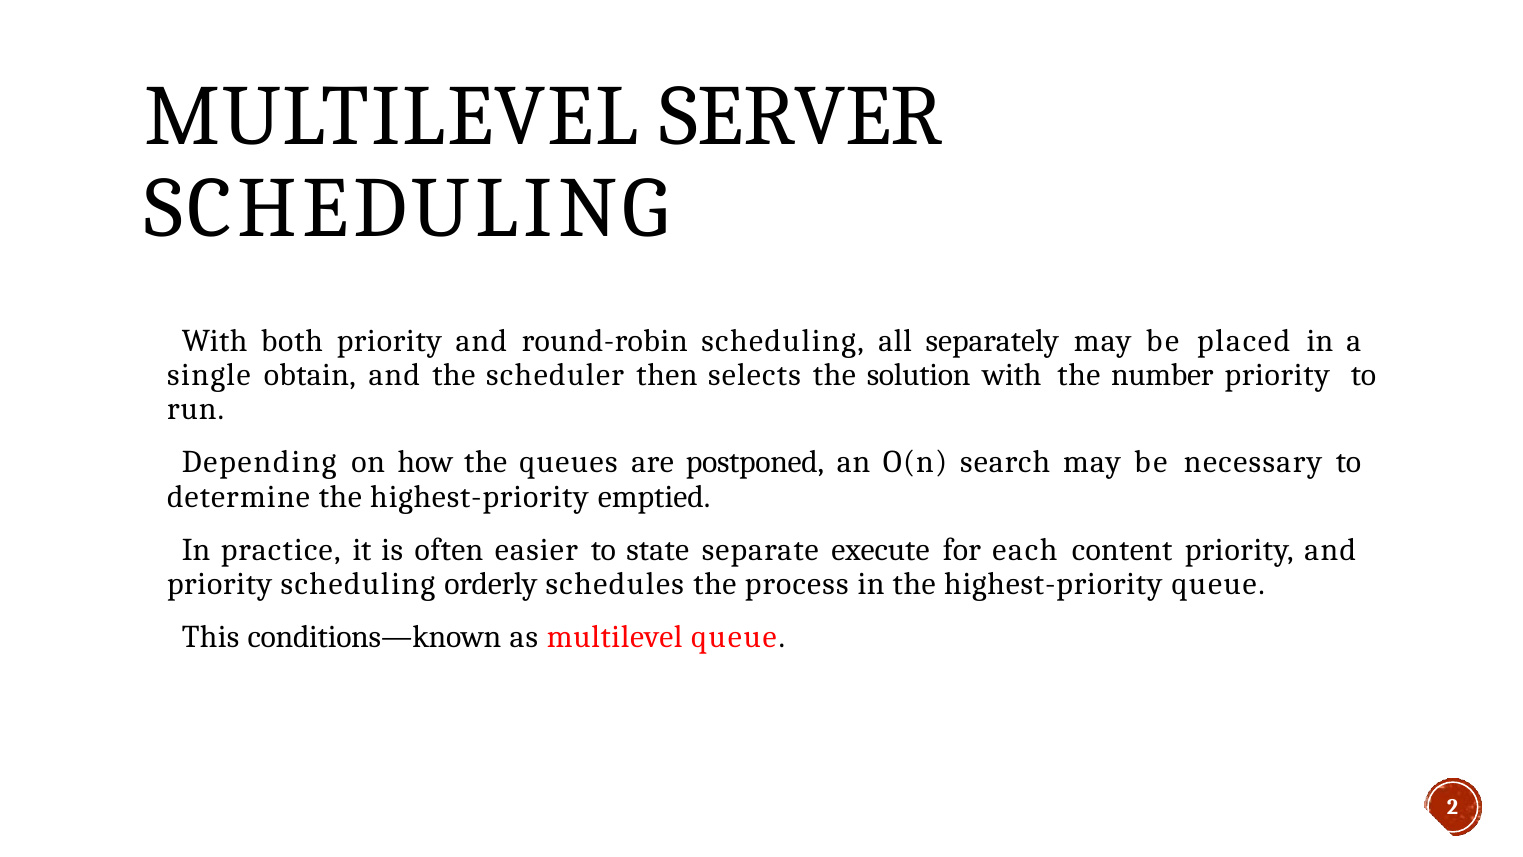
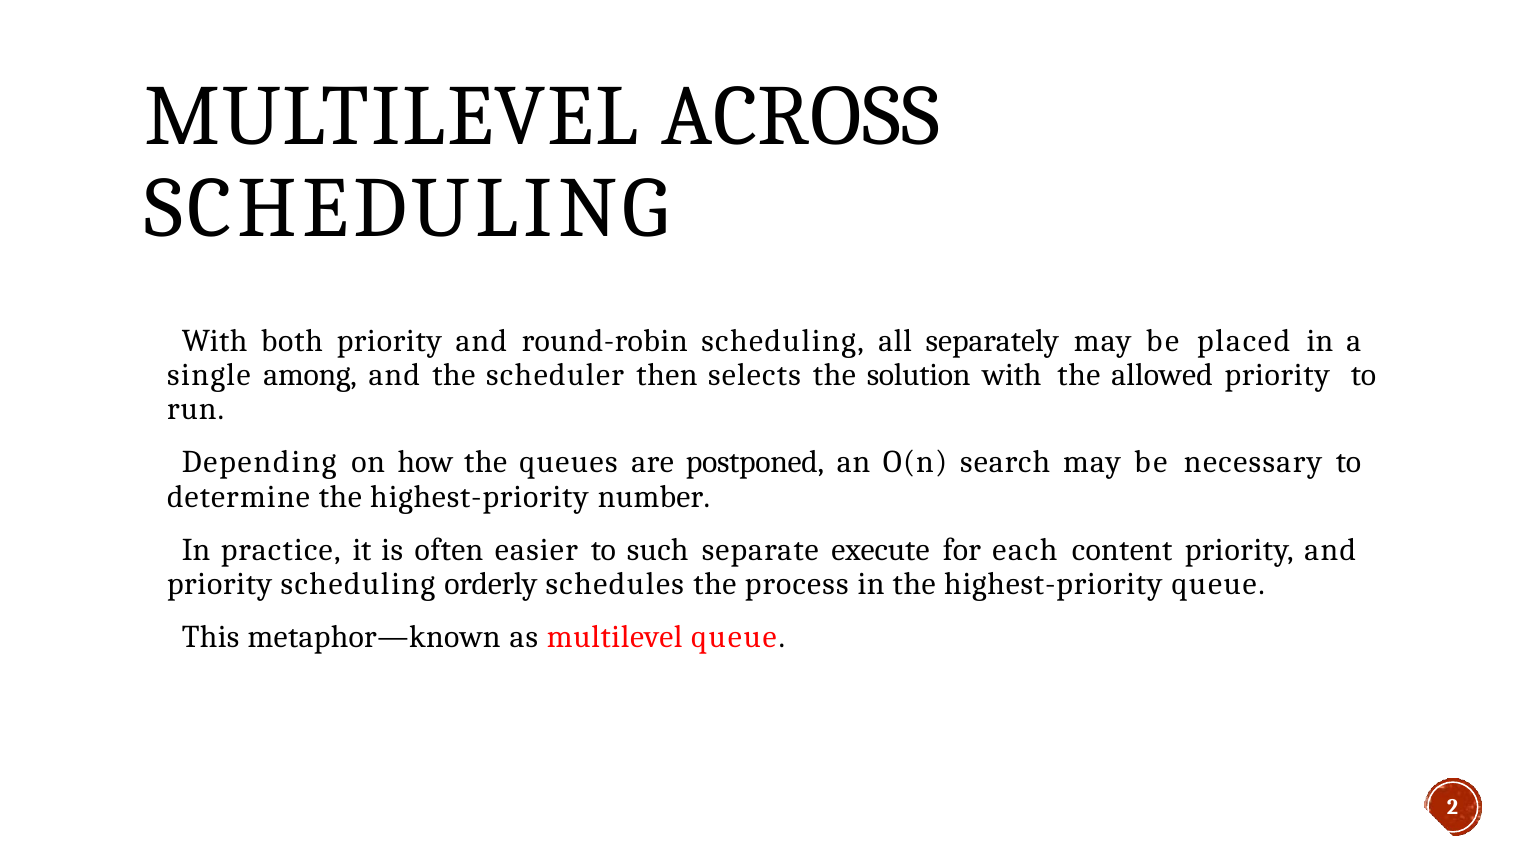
SERVER: SERVER -> ACROSS (801, 116)
obtain: obtain -> among (310, 375)
number: number -> allowed (1162, 375)
emptied: emptied -> number (654, 497)
state: state -> such (658, 550)
conditions—known: conditions—known -> metaphor—known (374, 637)
